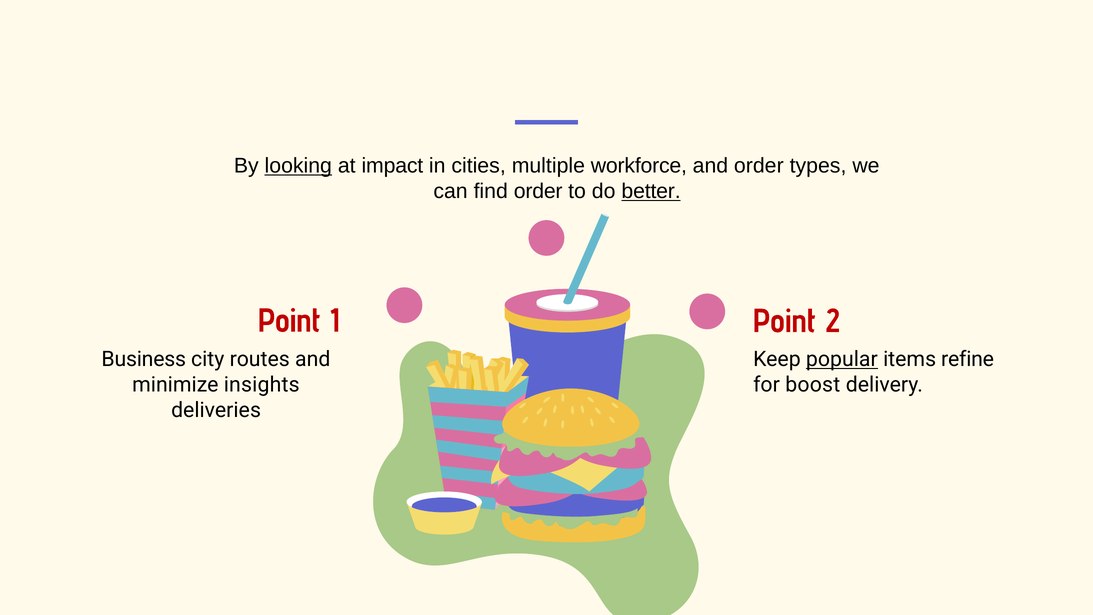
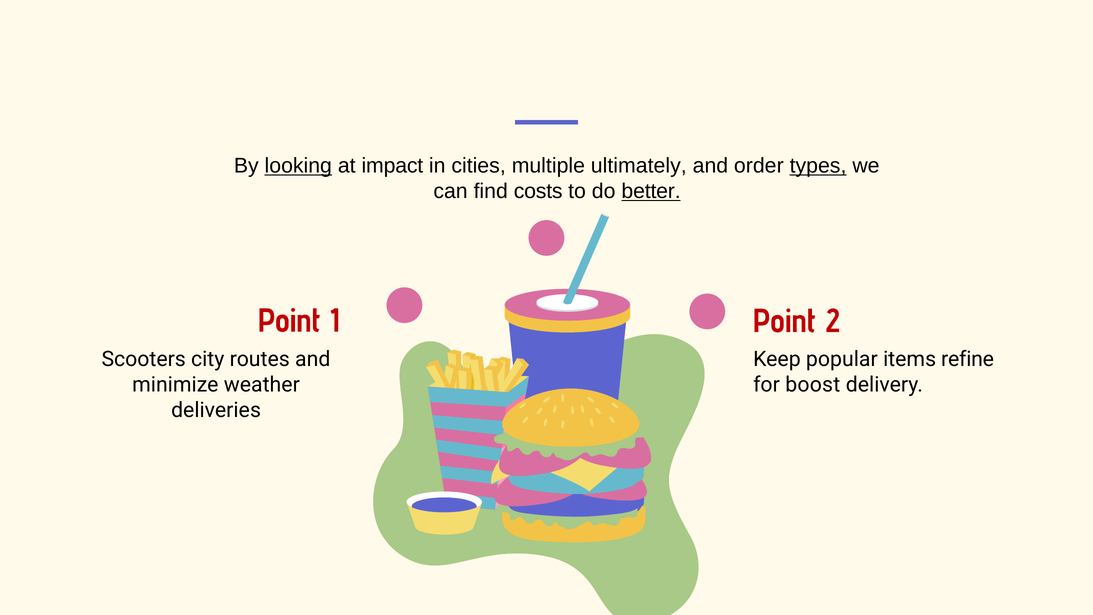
workforce: workforce -> ultimately (639, 166)
types underline: none -> present (818, 166)
find order: order -> costs (538, 191)
Business: Business -> Scooters (144, 359)
popular underline: present -> none (842, 359)
insights: insights -> weather (262, 385)
